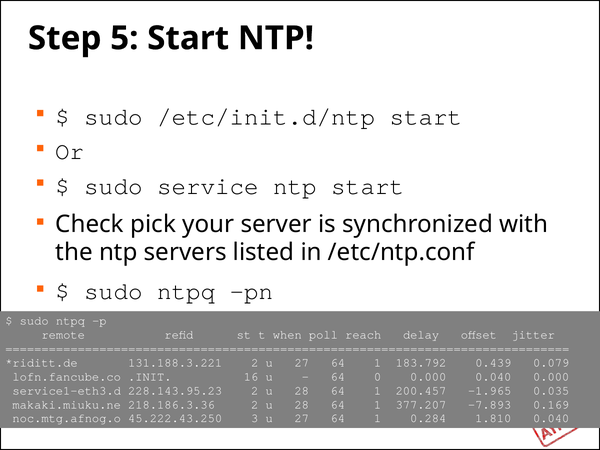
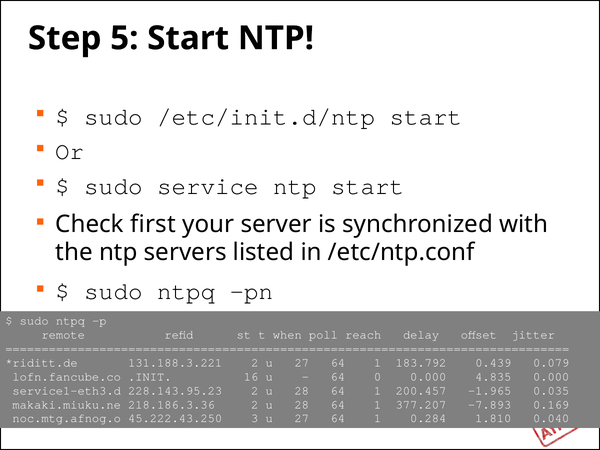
pick: pick -> first (153, 224)
0.000 0.040: 0.040 -> 4.835 (493, 377)
